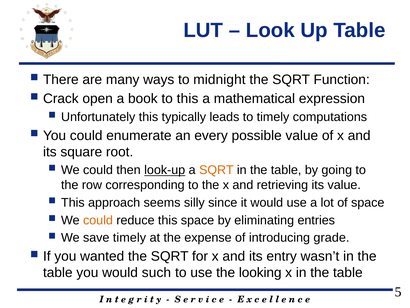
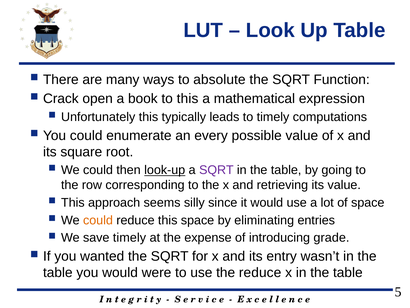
midnight: midnight -> absolute (219, 80)
SQRT colour: orange -> purple (216, 170)
such: such -> were (157, 272)
the looking: looking -> reduce (260, 272)
